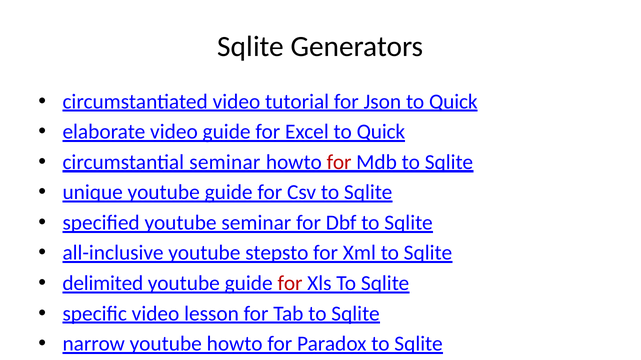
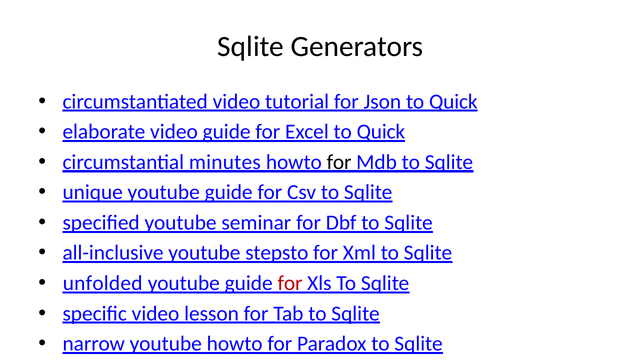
circumstantial seminar: seminar -> minutes (225, 162)
for colour: red -> black (339, 162)
delimited: delimited -> unfolded (103, 284)
